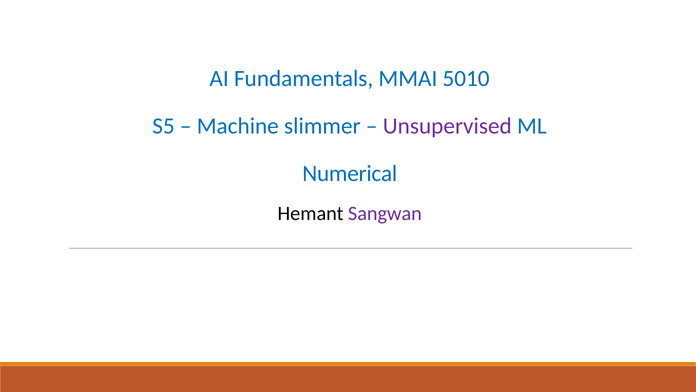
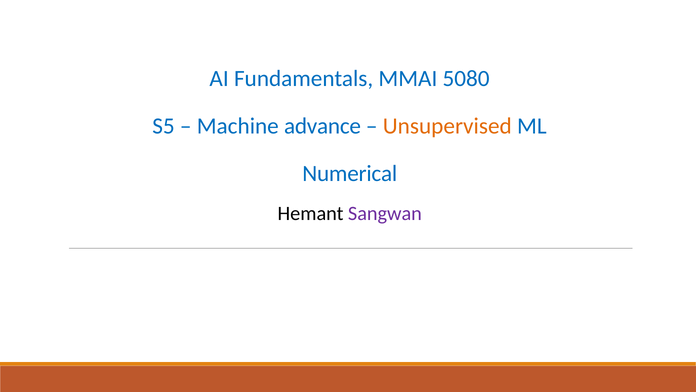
5010: 5010 -> 5080 (466, 78)
slimmer: slimmer -> advance (322, 126)
Unsupervised colour: purple -> orange (447, 126)
